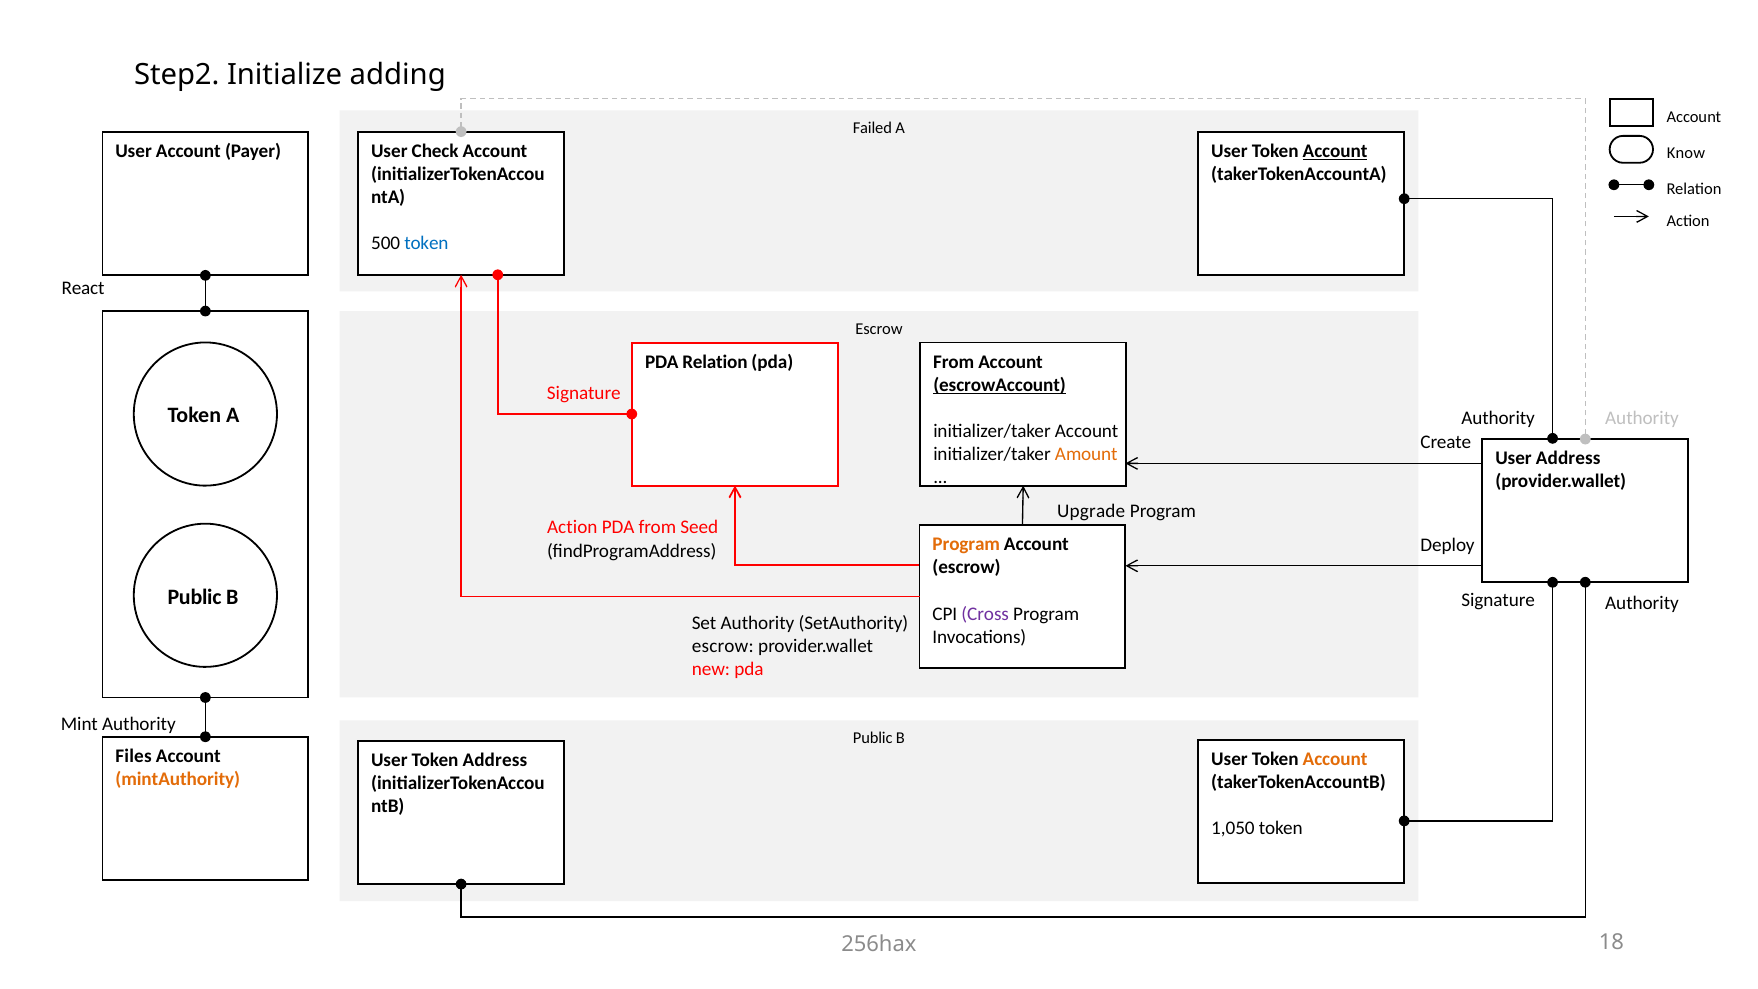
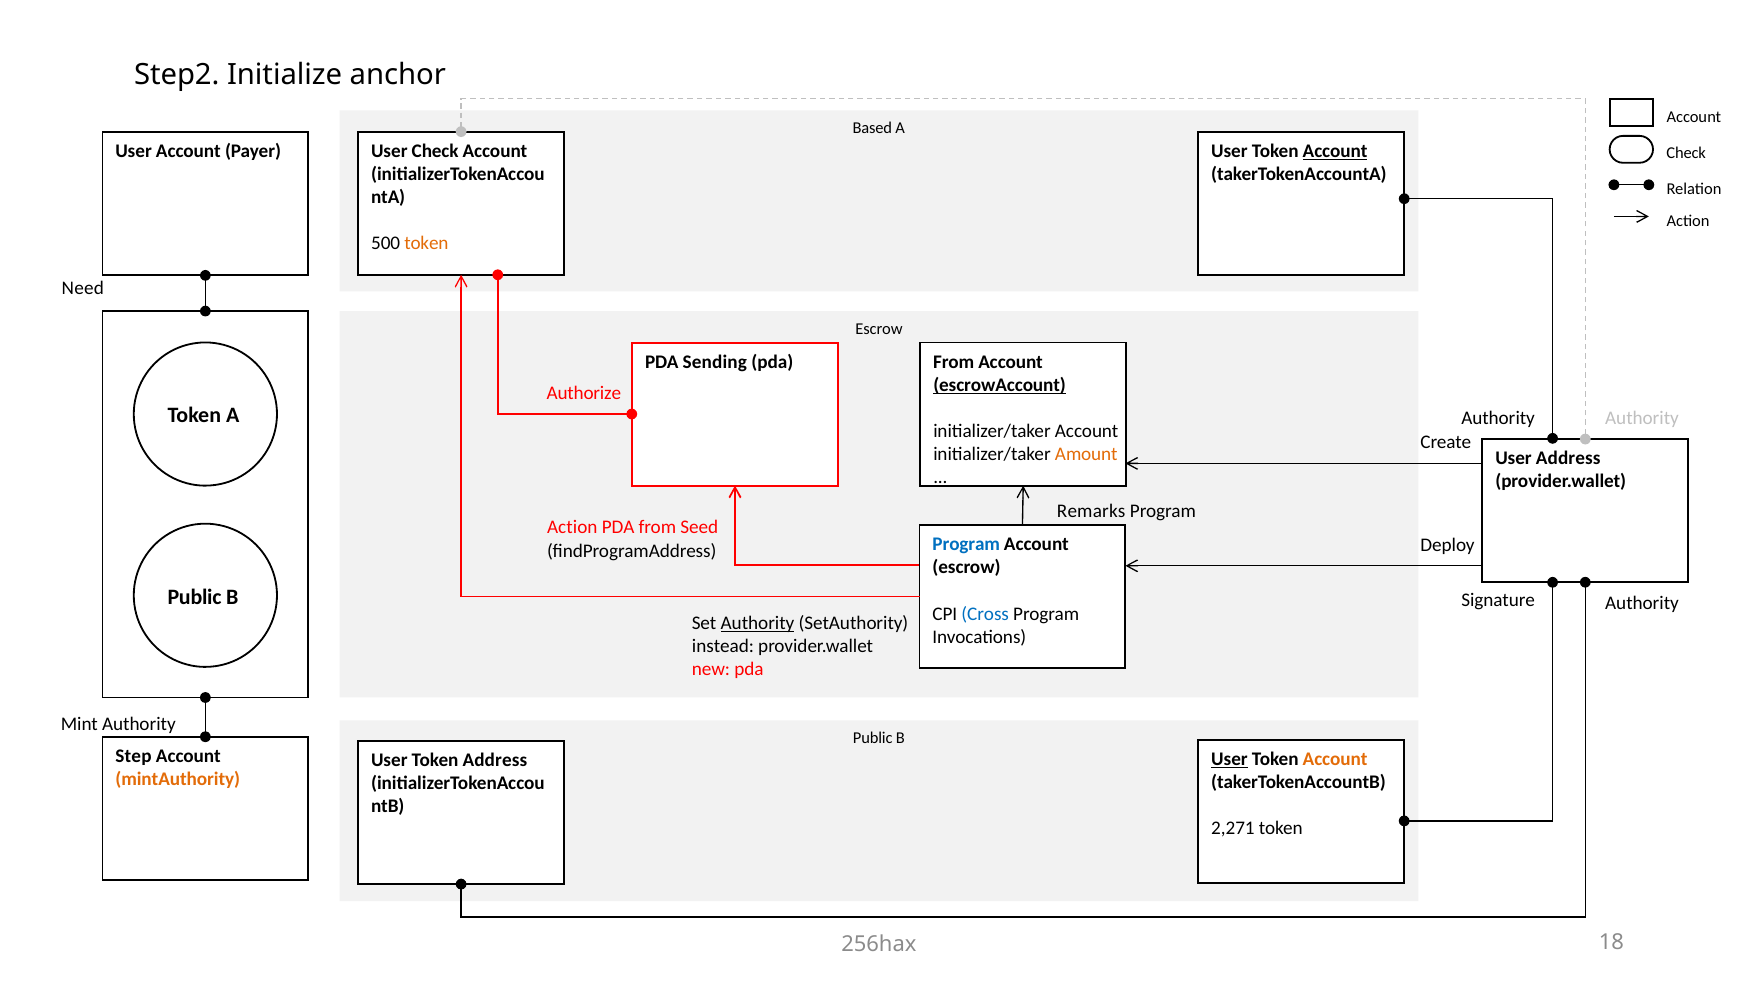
adding: adding -> anchor (398, 75)
Failed: Failed -> Based (872, 128)
Know: Know -> Check (1686, 153)
token colour: blue -> orange (426, 243)
React: React -> Need (83, 288)
PDA Relation: Relation -> Sending (715, 363)
Signature: Signature -> Authorize (584, 393)
Upgrade: Upgrade -> Remarks (1091, 512)
Program colour: orange -> blue (966, 544)
Cross colour: purple -> blue (985, 614)
Authority underline: none -> present (758, 623)
escrow: escrow -> instead (723, 646)
Files: Files -> Step (134, 756)
User underline: none -> present (1229, 759)
1,050: 1,050 -> 2,271 (1233, 828)
